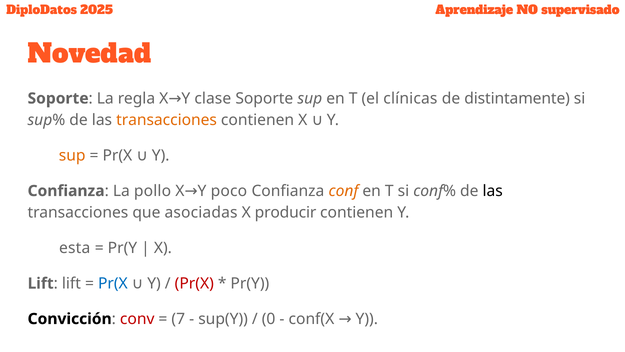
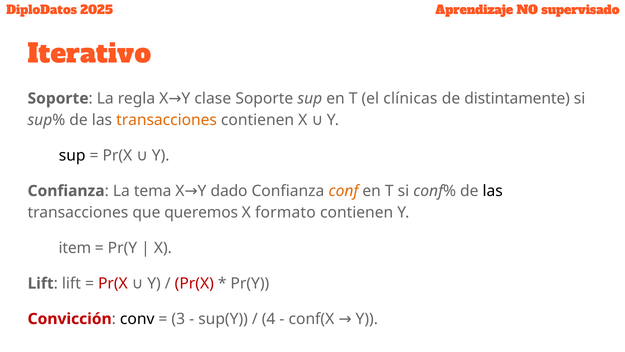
Novedad: Novedad -> Iterativo (89, 54)
sup colour: orange -> black (72, 155)
pollo: pollo -> tema (153, 191)
poco: poco -> dado (229, 191)
asociadas: asociadas -> queremos (201, 212)
producir: producir -> formato (285, 212)
esta: esta -> item (75, 248)
Pr(X colour: blue -> red (113, 283)
Convicción colour: black -> red (70, 319)
conv colour: red -> black (137, 319)
7: 7 -> 3 (178, 319)
0: 0 -> 4 (269, 319)
